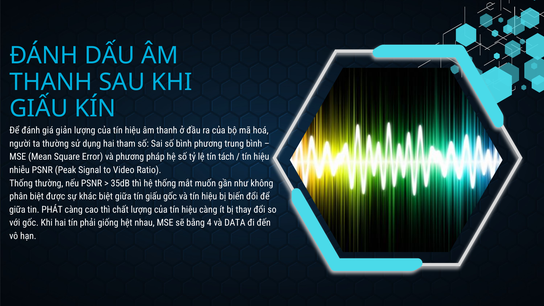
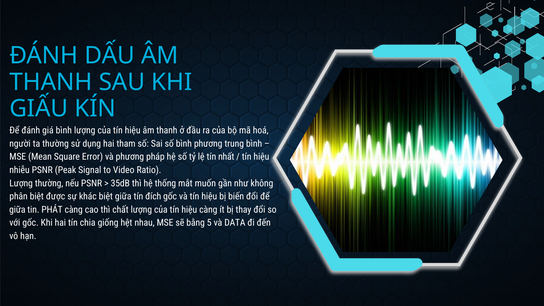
giá giản: giản -> bình (64, 130)
tách: tách -> nhất (226, 157)
Thống: Thống -> Lượng (21, 183)
tín giấu: giấu -> đích (153, 196)
phải: phải -> chia (88, 223)
4: 4 -> 5 (209, 223)
